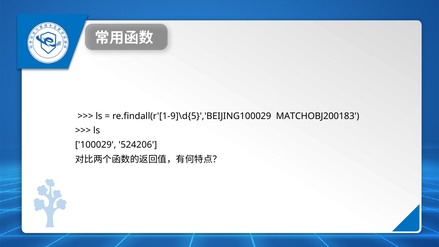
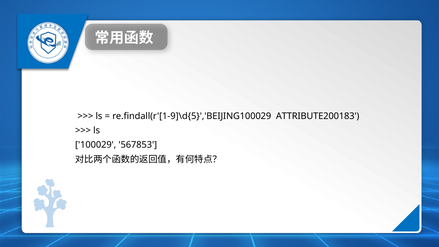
MATCHOBJ200183: MATCHOBJ200183 -> ATTRIBUTE200183 (318, 116)
524206: 524206 -> 567853 (138, 145)
